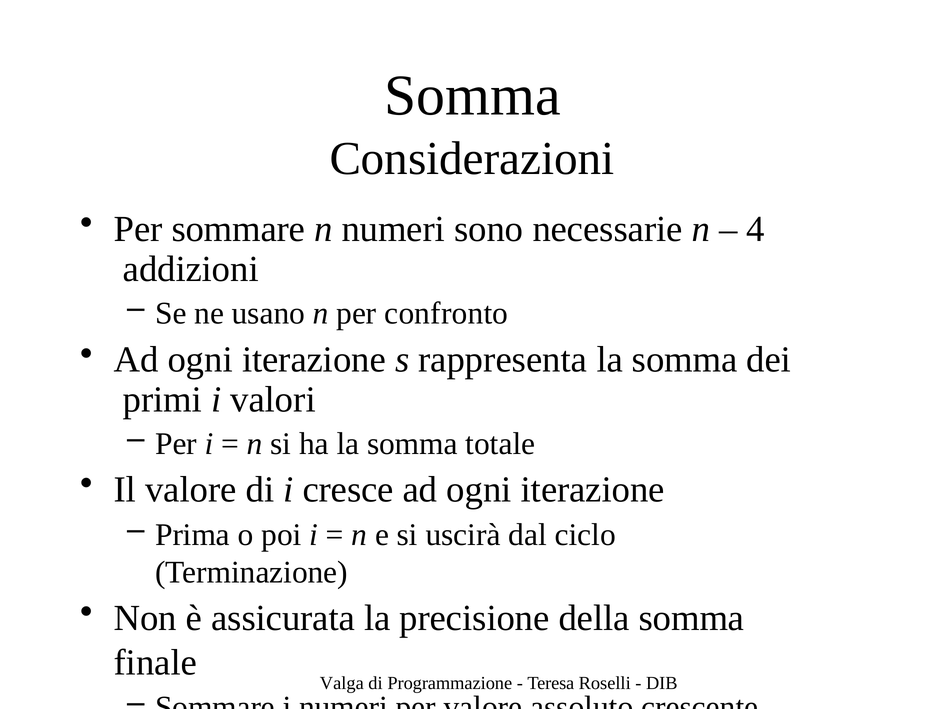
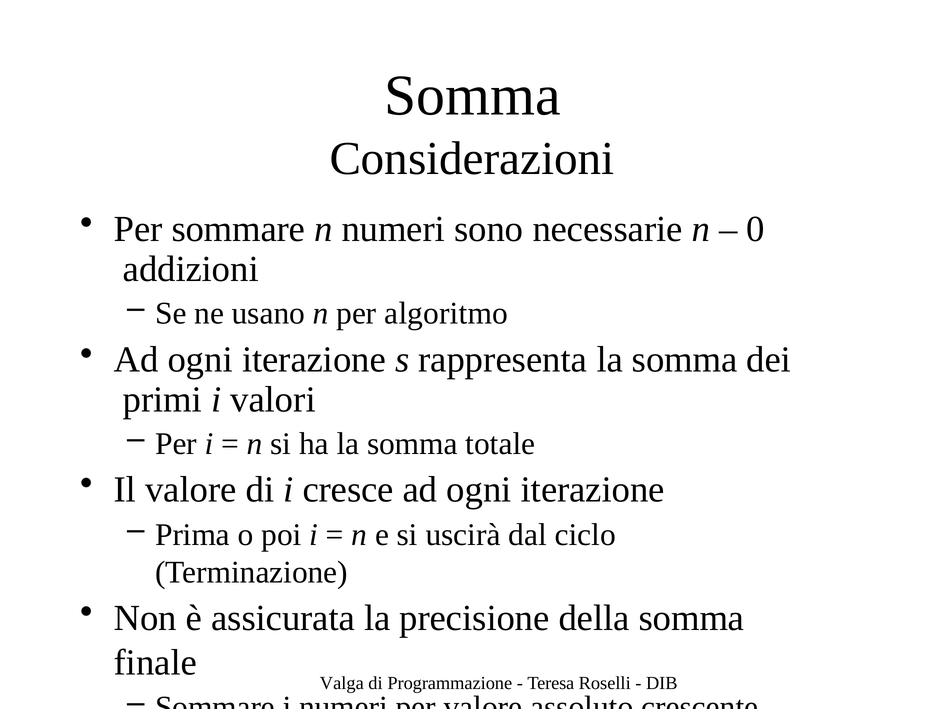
4: 4 -> 0 (756, 229)
confronto: confronto -> algoritmo (446, 313)
